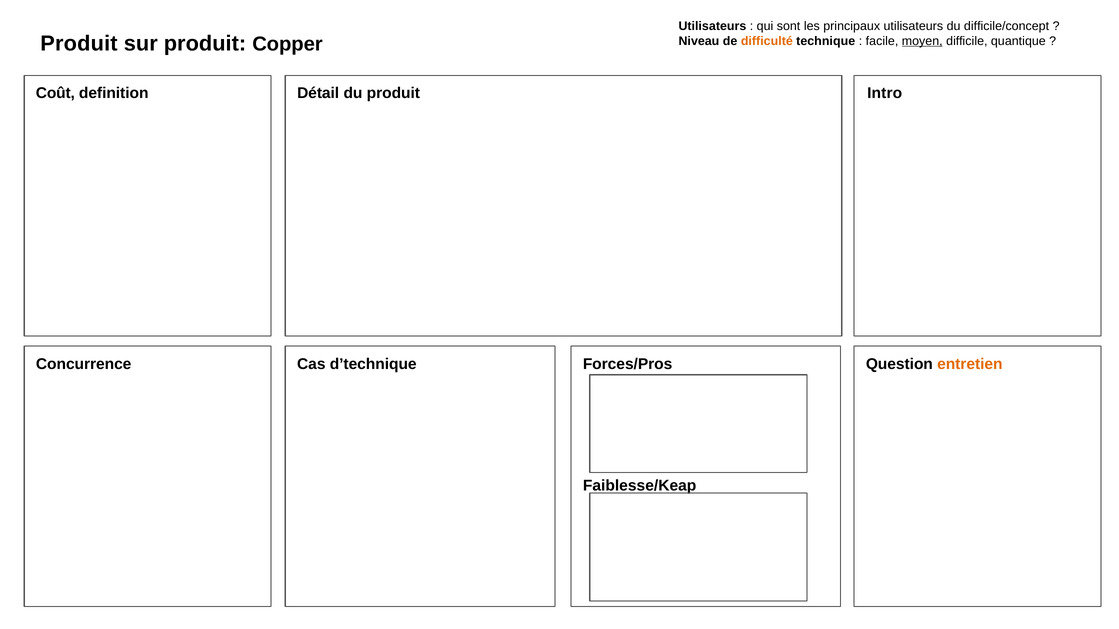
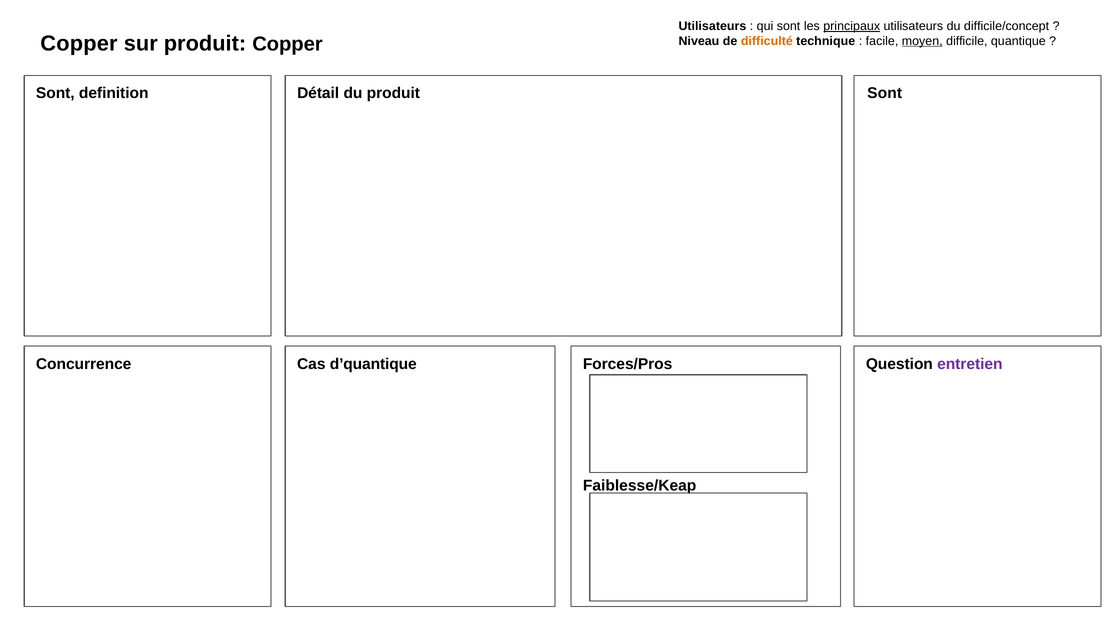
principaux underline: none -> present (852, 26)
Produit: Produit -> Copper (79, 44)
Coût: Coût -> Sont (55, 93)
produit Intro: Intro -> Sont (885, 93)
d’technique: d’technique -> d’quantique (373, 365)
entretien colour: orange -> purple (970, 365)
